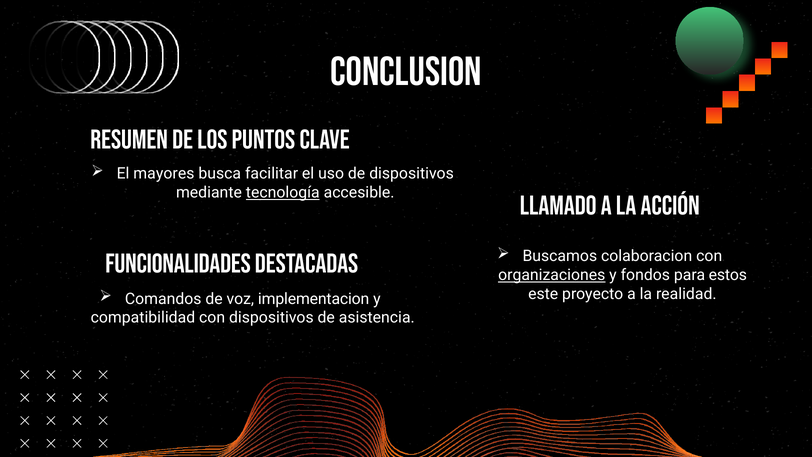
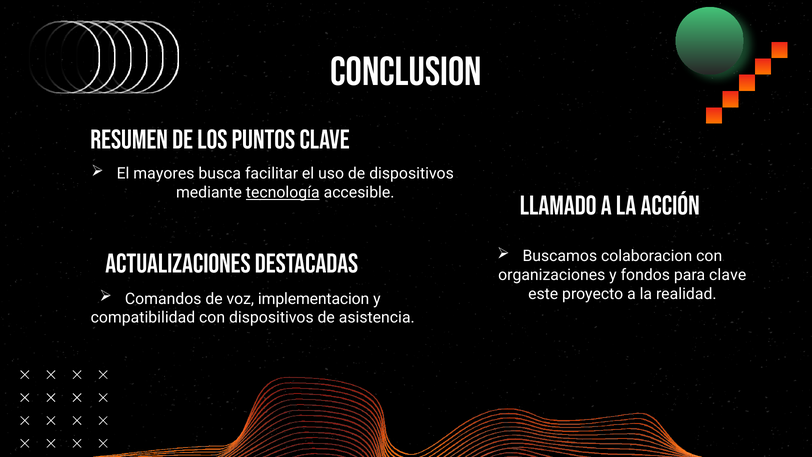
Funcionalidades: Funcionalidades -> Actualizaciones (178, 264)
organizaciones underline: present -> none (552, 275)
para estos: estos -> clave (728, 275)
